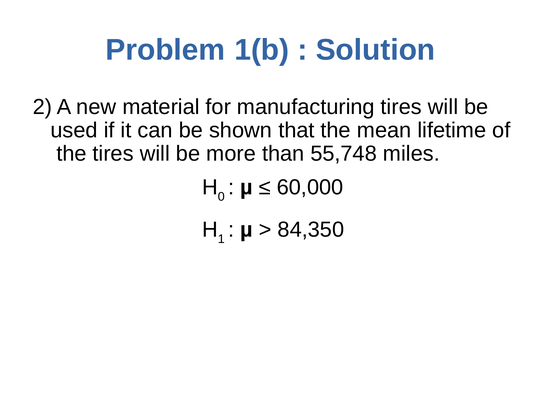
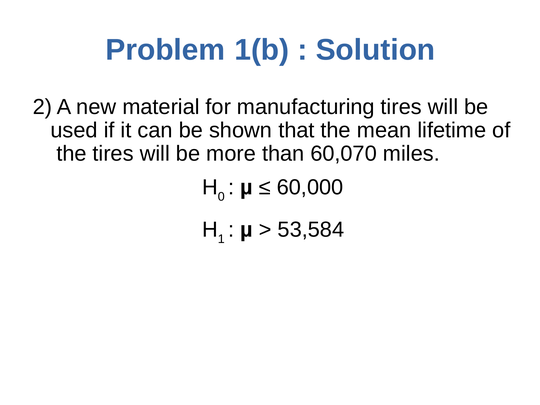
55,748: 55,748 -> 60,070 (344, 154)
84,350: 84,350 -> 53,584 (311, 230)
